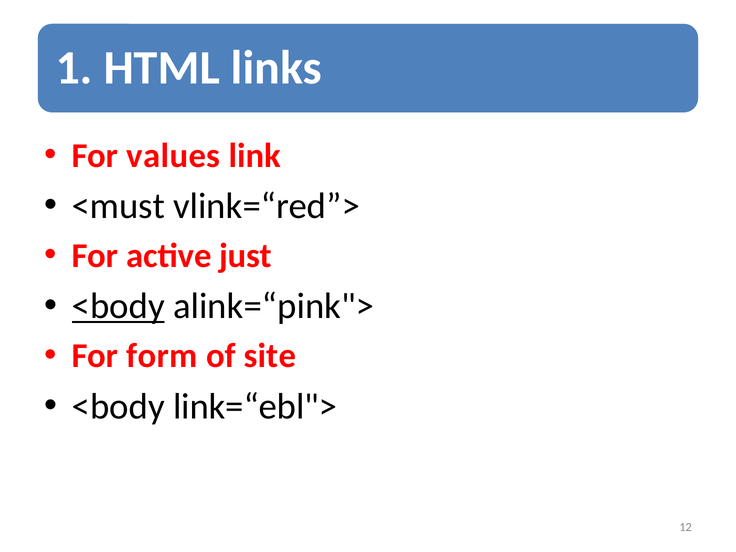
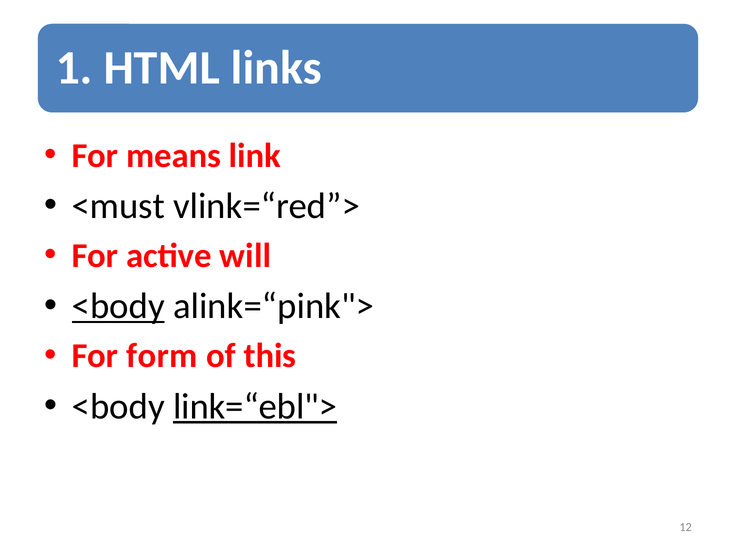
values: values -> means (174, 156)
just: just -> will (245, 256)
site: site -> this (270, 356)
link=“ebl"> underline: none -> present (255, 406)
